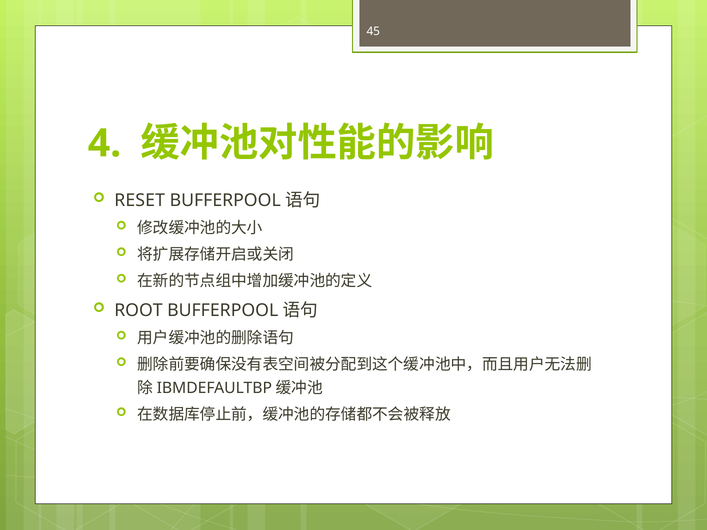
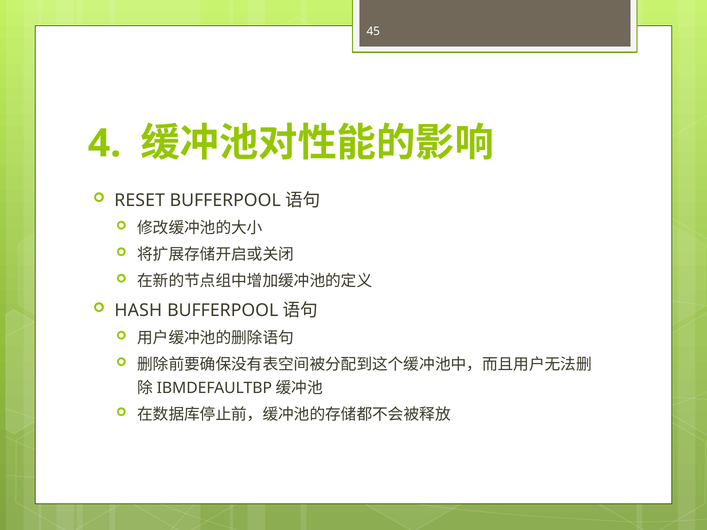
ROOT: ROOT -> HASH (138, 310)
